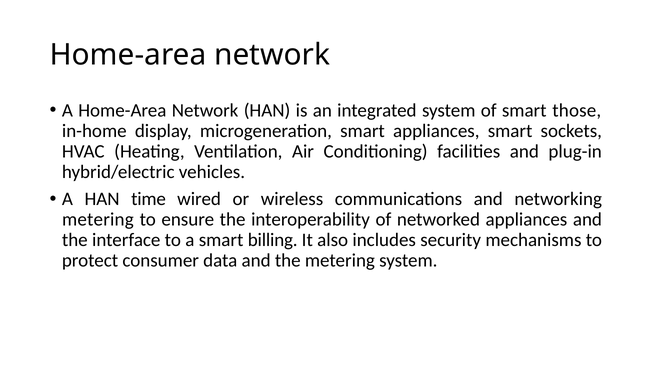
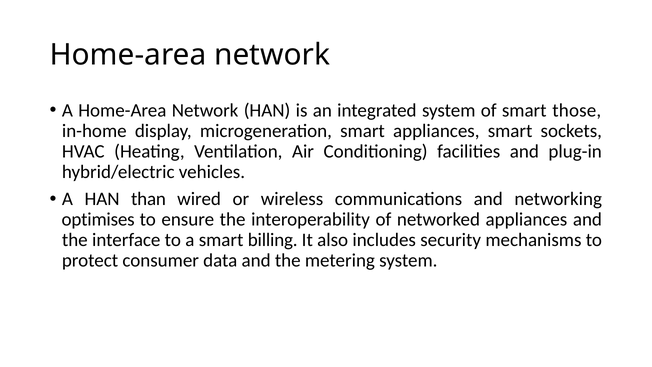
time: time -> than (149, 199)
metering: metering -> optimises (98, 220)
